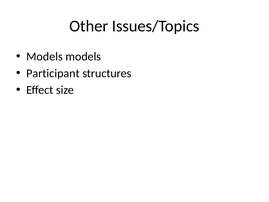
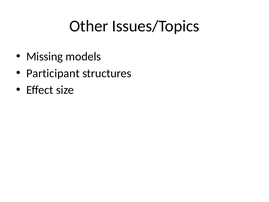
Models: Models -> Missing (45, 56)
